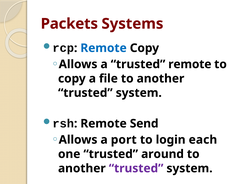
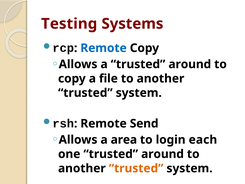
Packets: Packets -> Testing (69, 24)
a trusted remote: remote -> around (190, 64)
port: port -> area (124, 140)
trusted colour: purple -> orange (136, 168)
